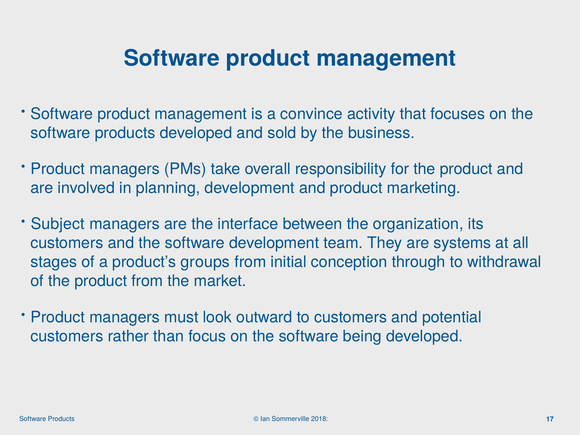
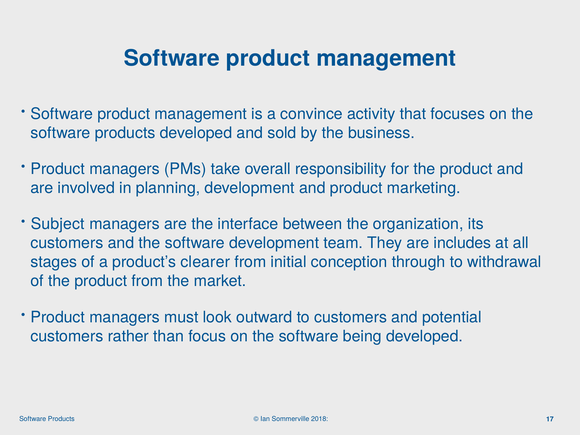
systems: systems -> includes (462, 243)
groups: groups -> clearer (205, 262)
